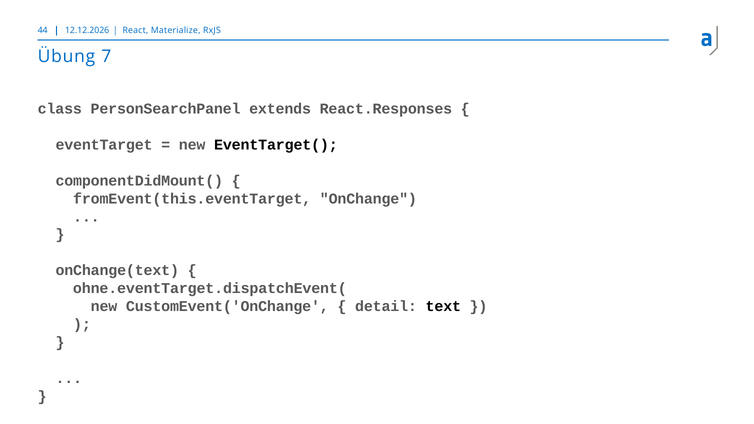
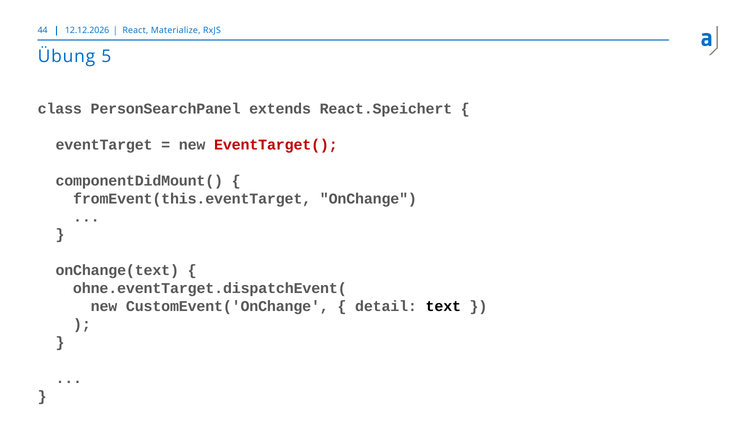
7: 7 -> 5 (106, 56)
React.Responses: React.Responses -> React.Speichert (386, 109)
EventTarget( colour: black -> red (276, 145)
